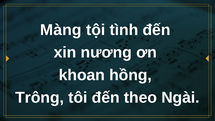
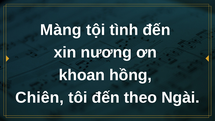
Trông: Trông -> Chiên (40, 98)
